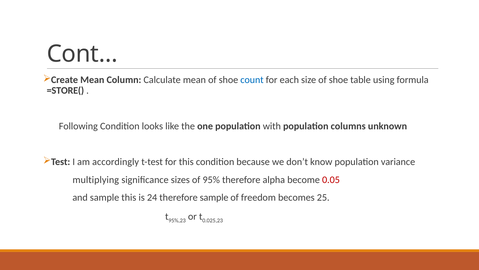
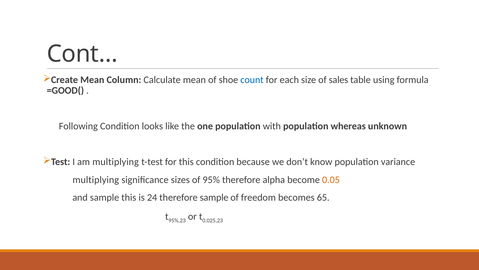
size of shoe: shoe -> sales (338, 80)
=STORE(: =STORE( -> =GOOD( (65, 90)
columns: columns -> whereas (348, 126)
am accordingly: accordingly -> multiplying (116, 162)
0.05 colour: red -> orange (331, 179)
25: 25 -> 65 (323, 197)
